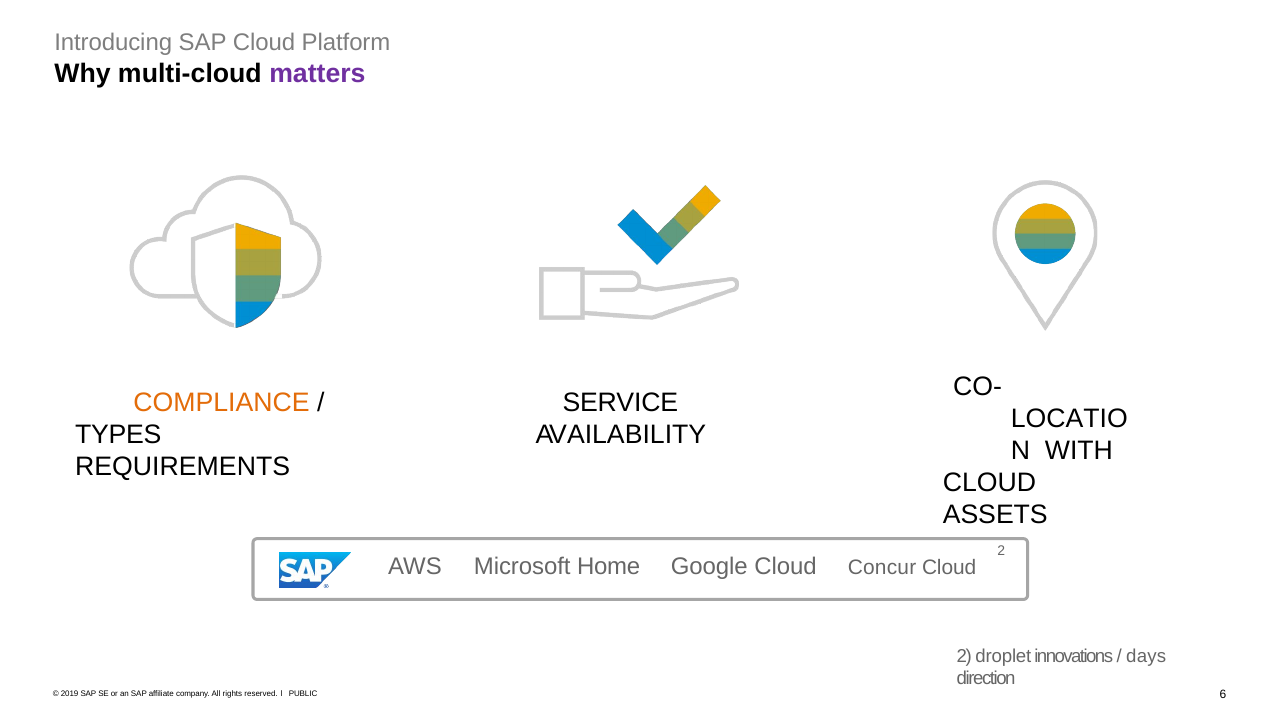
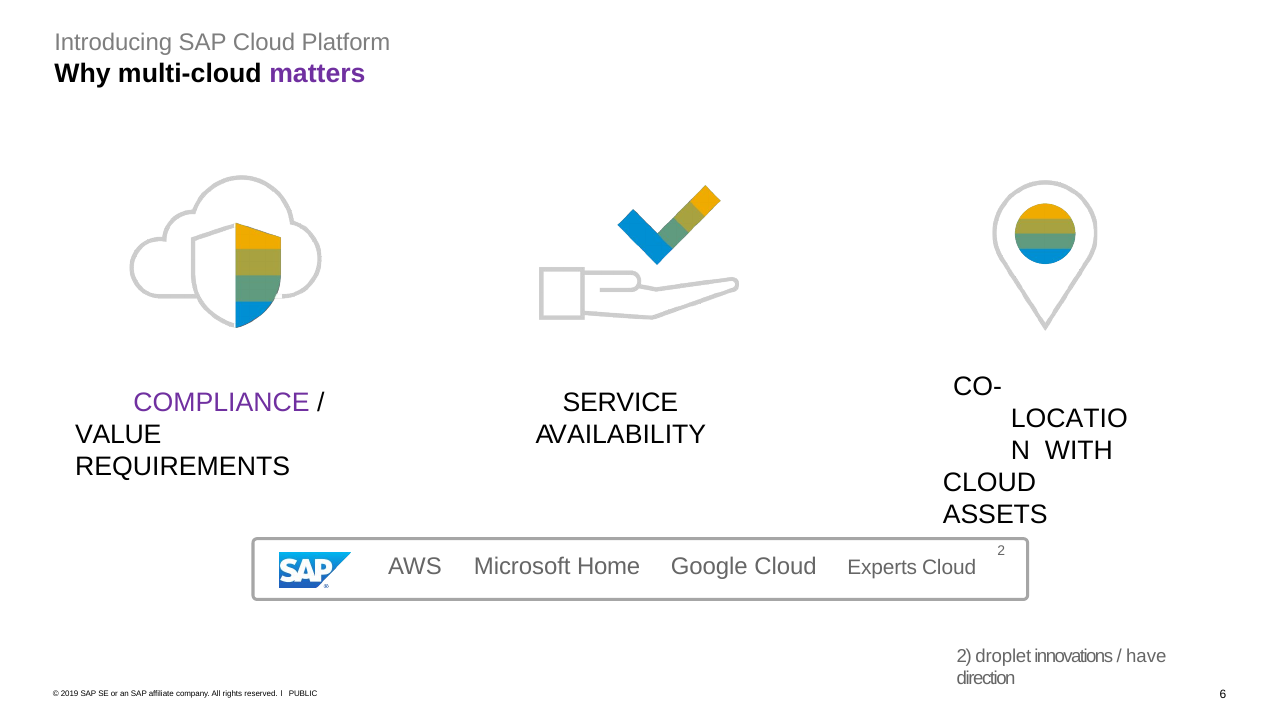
COMPLIANCE colour: orange -> purple (222, 403)
TYPES: TYPES -> VALUE (118, 435)
Concur: Concur -> Experts (882, 567)
days: days -> have (1146, 656)
